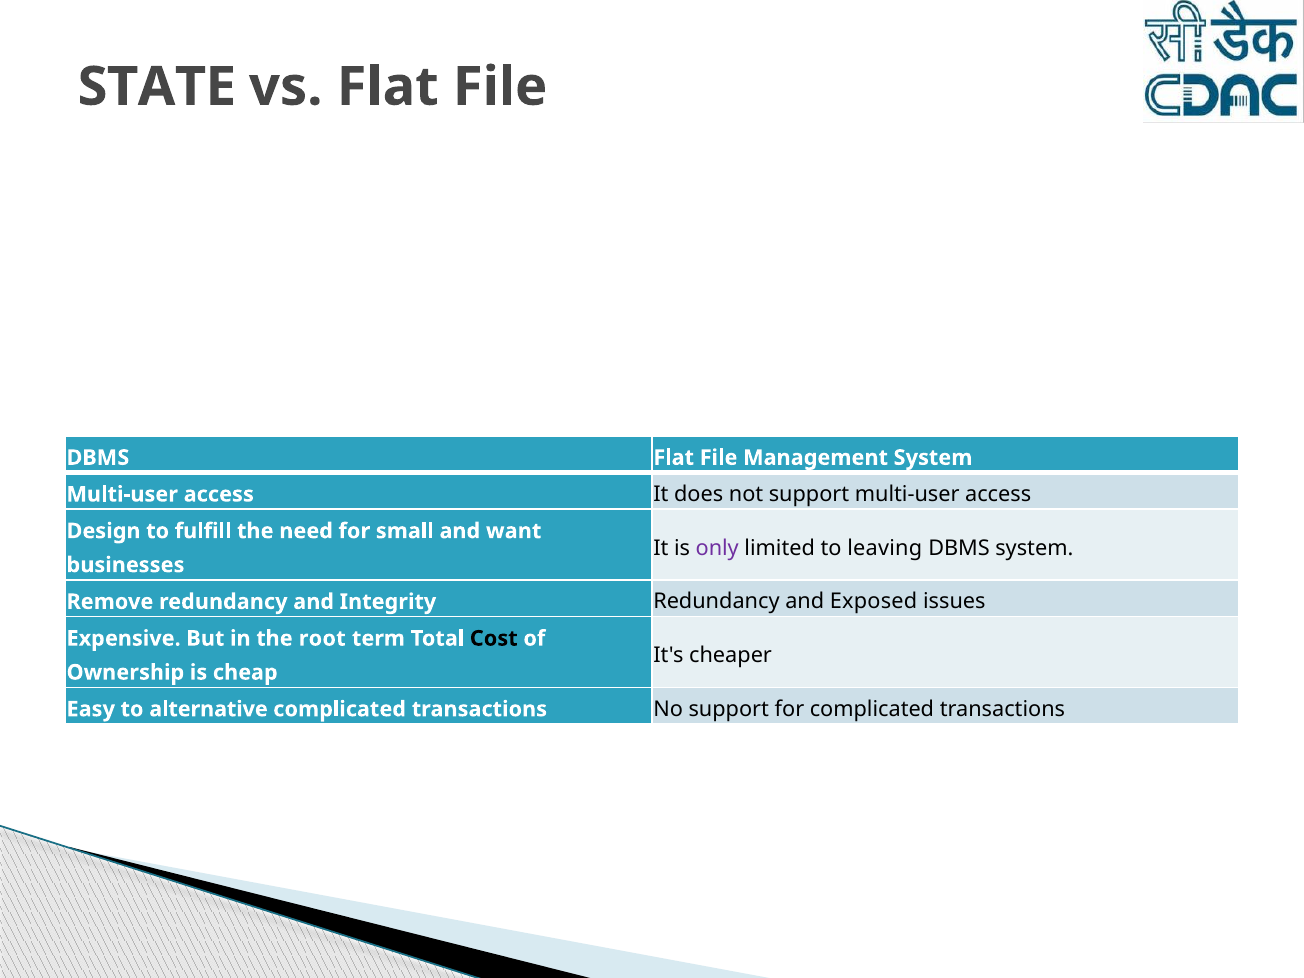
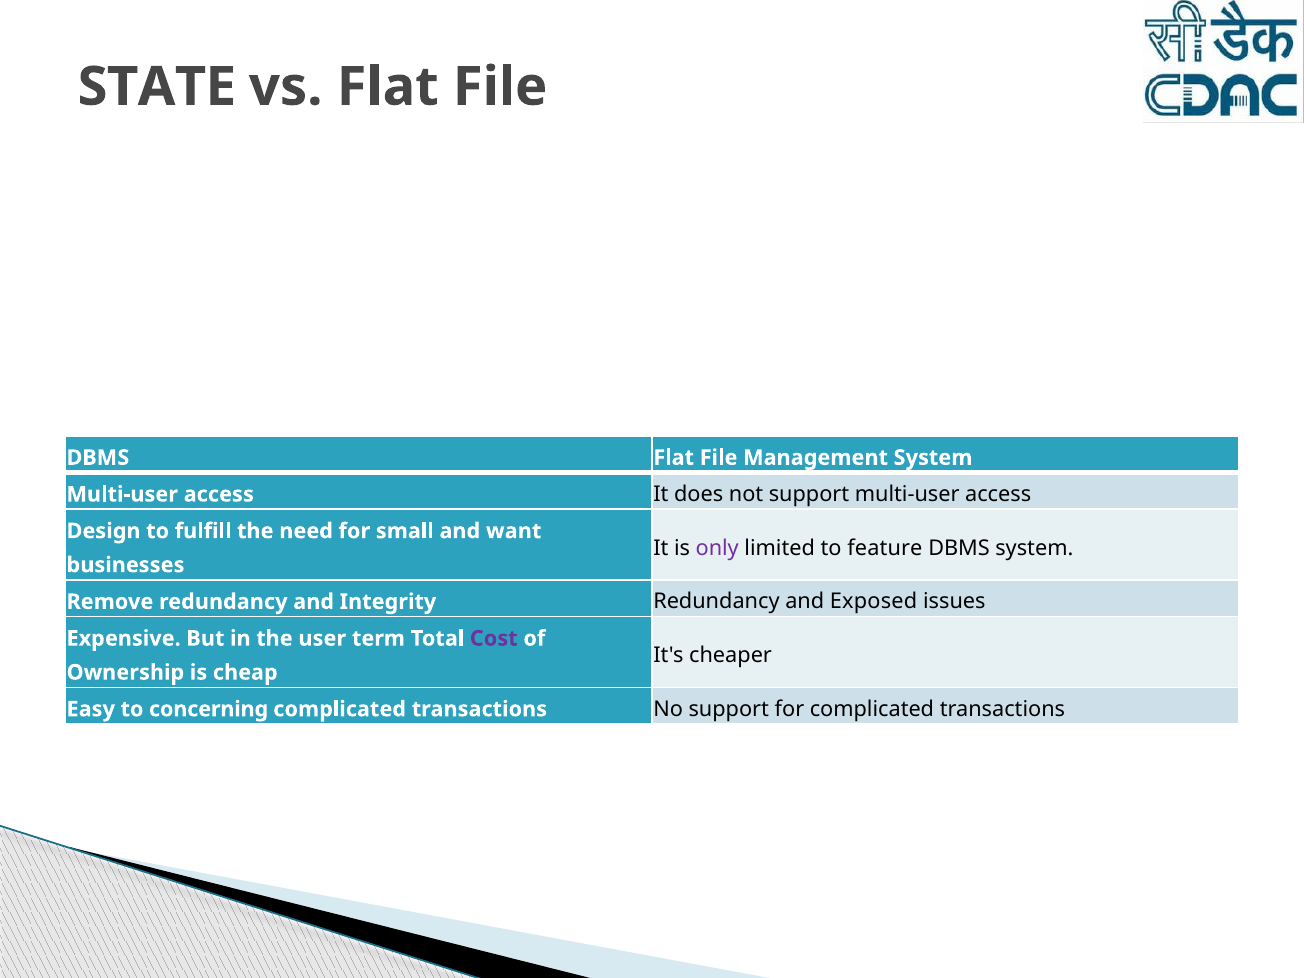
leaving: leaving -> feature (885, 548)
root: root -> user (322, 638)
Cost colour: black -> purple (494, 638)
alternative: alternative -> concerning (209, 709)
